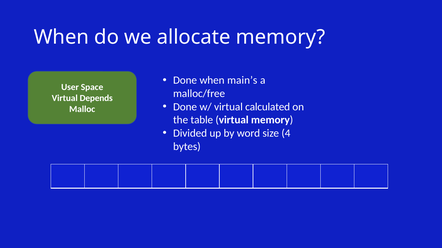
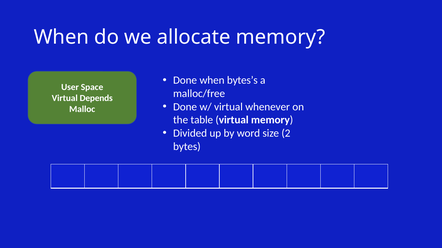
main’s: main’s -> bytes’s (242, 81)
calculated: calculated -> whenever (268, 107)
4: 4 -> 2 (286, 134)
